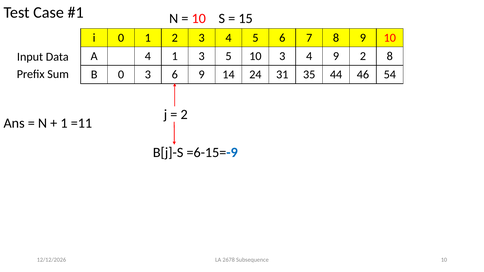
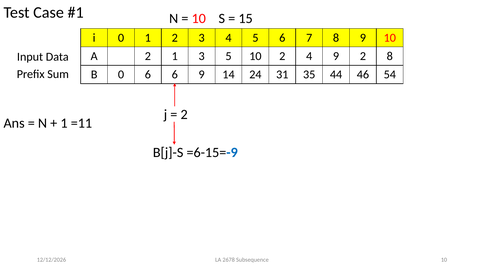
A 4: 4 -> 2 (148, 56)
10 3: 3 -> 2 (282, 56)
0 3: 3 -> 6 (148, 75)
